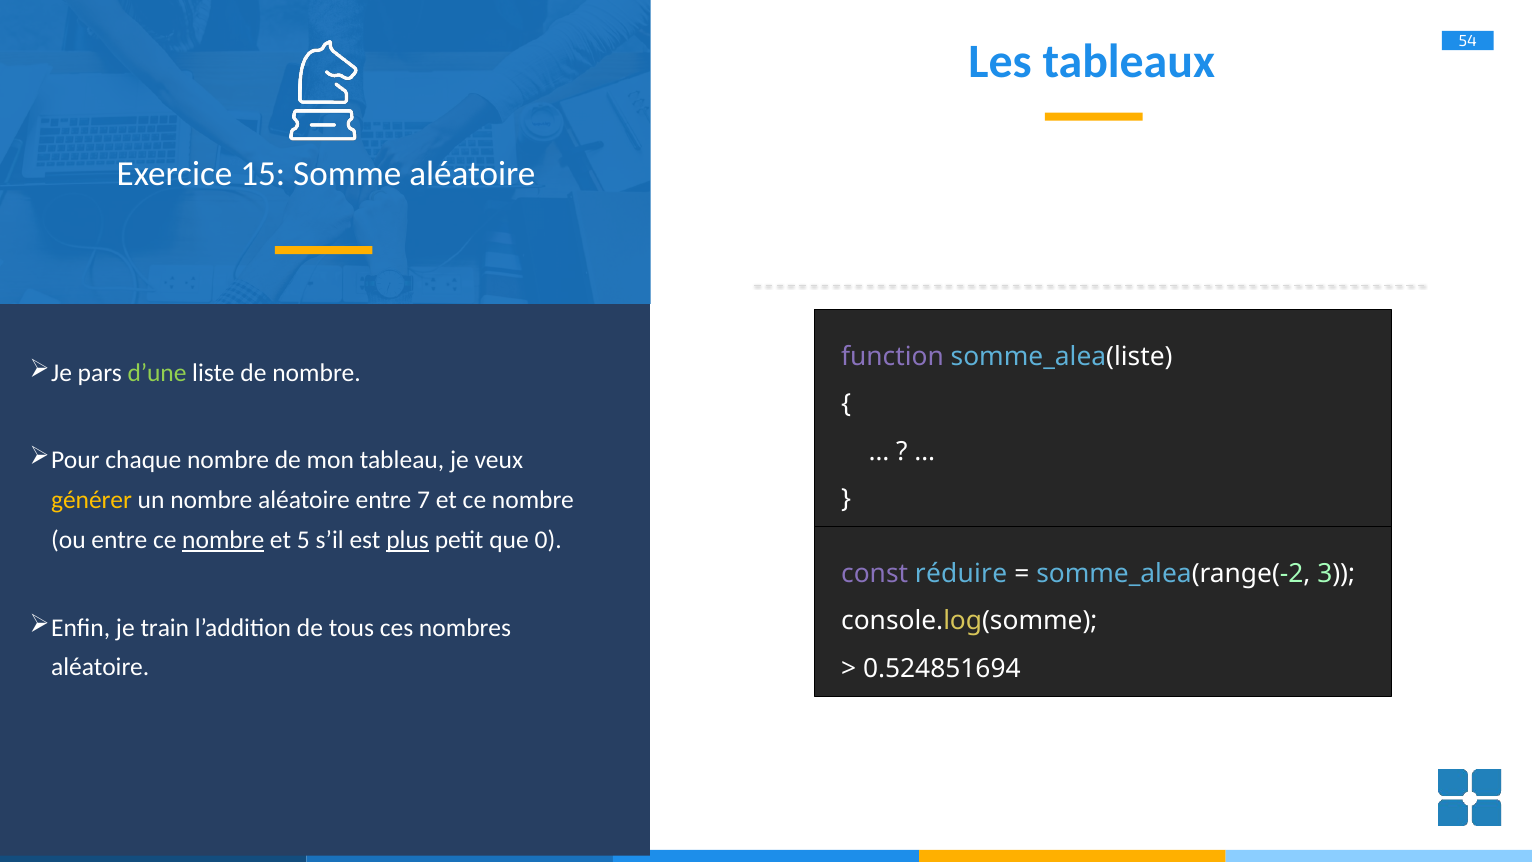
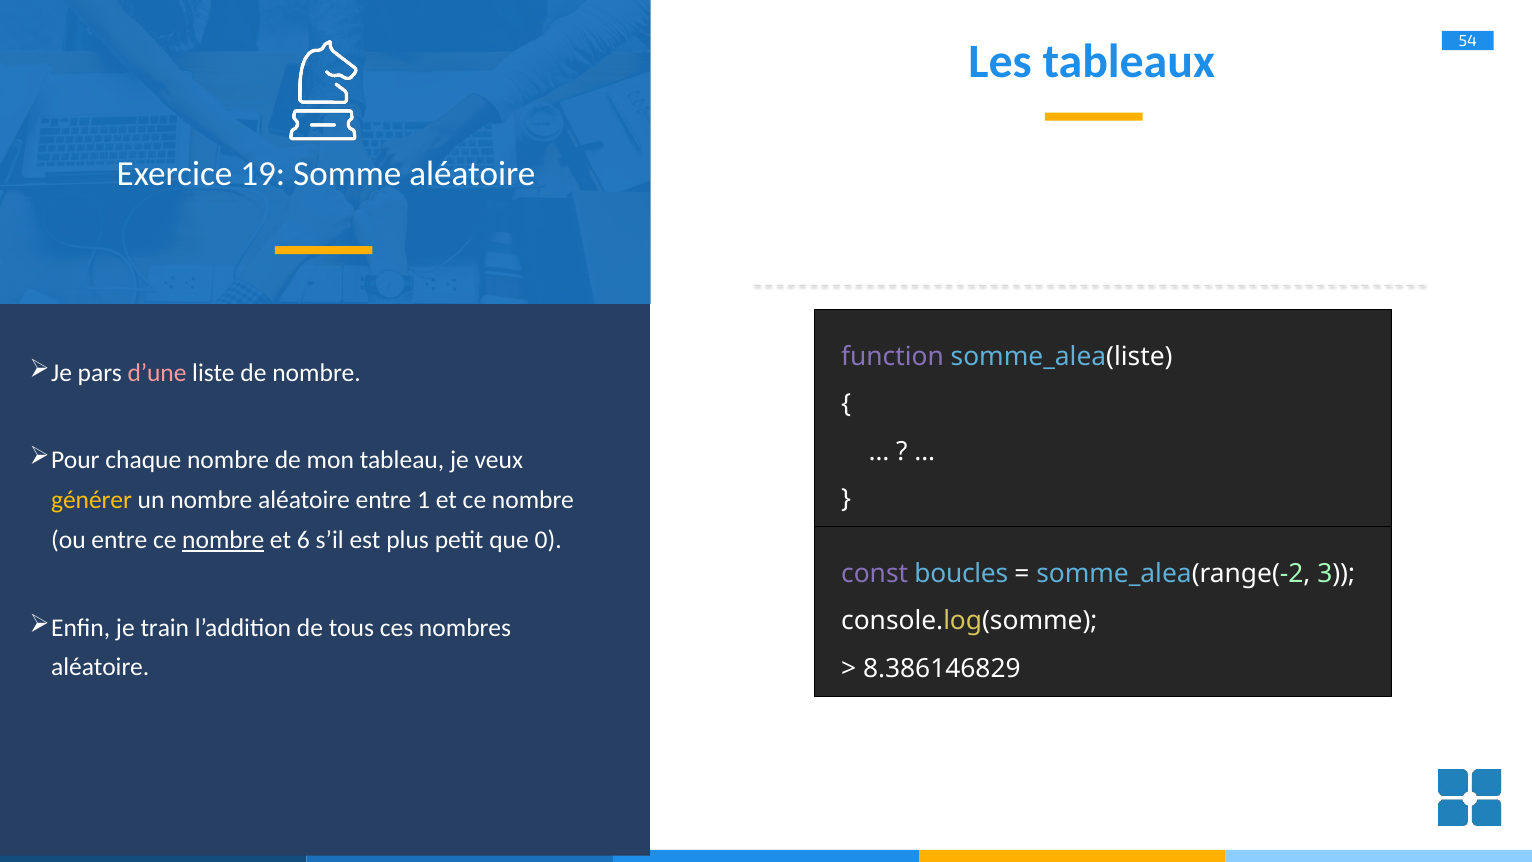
15: 15 -> 19 (263, 174)
d’une colour: light green -> pink (157, 373)
7: 7 -> 1 (424, 500)
5: 5 -> 6 (303, 540)
plus underline: present -> none (408, 540)
réduire: réduire -> boucles (961, 573)
0.524851694: 0.524851694 -> 8.386146829 (942, 668)
